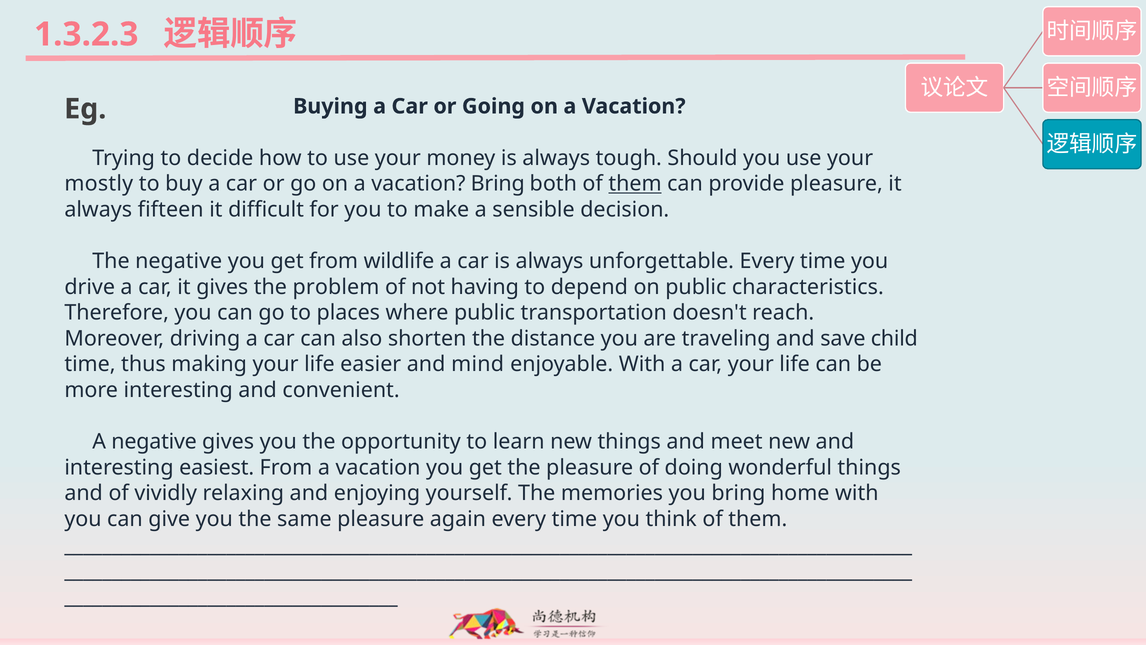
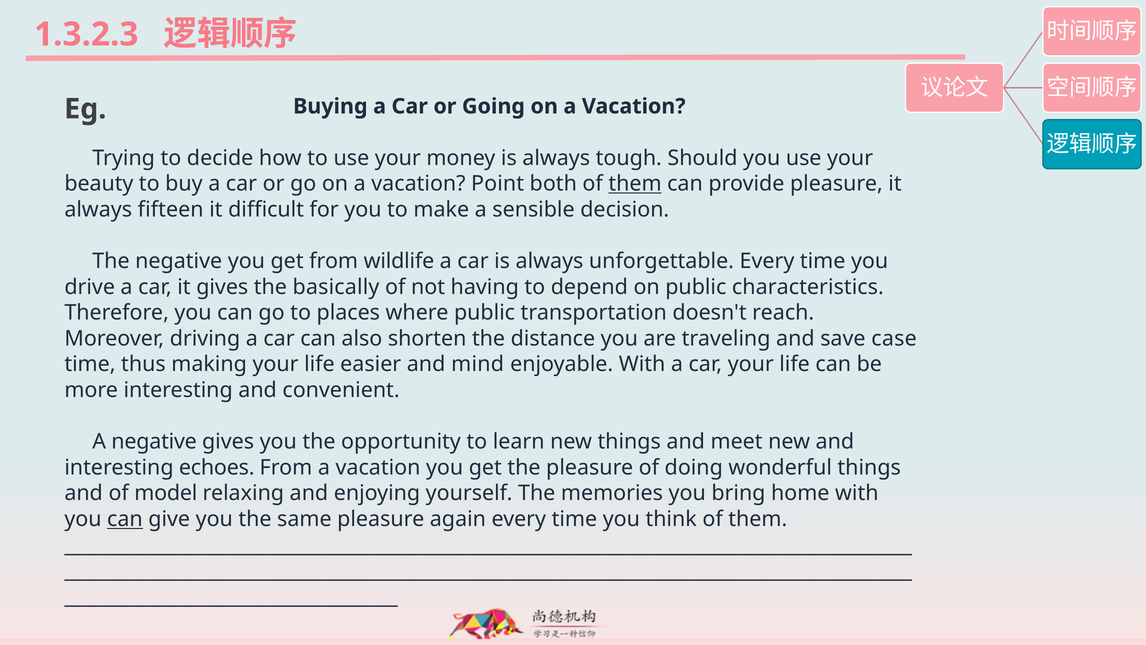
mostly: mostly -> beauty (99, 184)
vacation Bring: Bring -> Point (498, 184)
problem: problem -> basically (336, 287)
child: child -> case (894, 338)
easiest: easiest -> echoes (217, 467)
vividly: vividly -> model (166, 493)
can underline: none -> present (125, 519)
